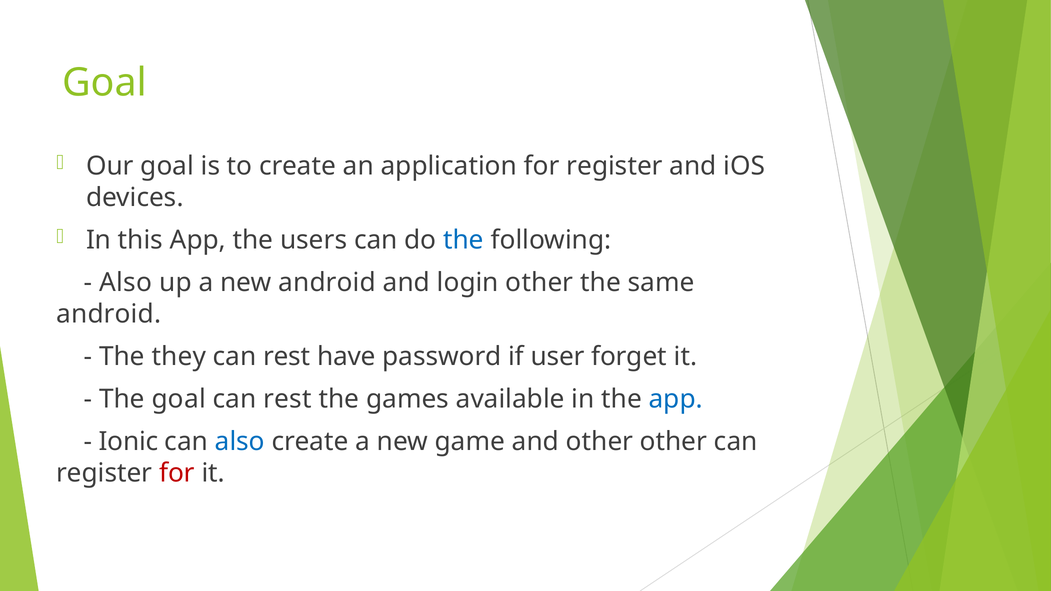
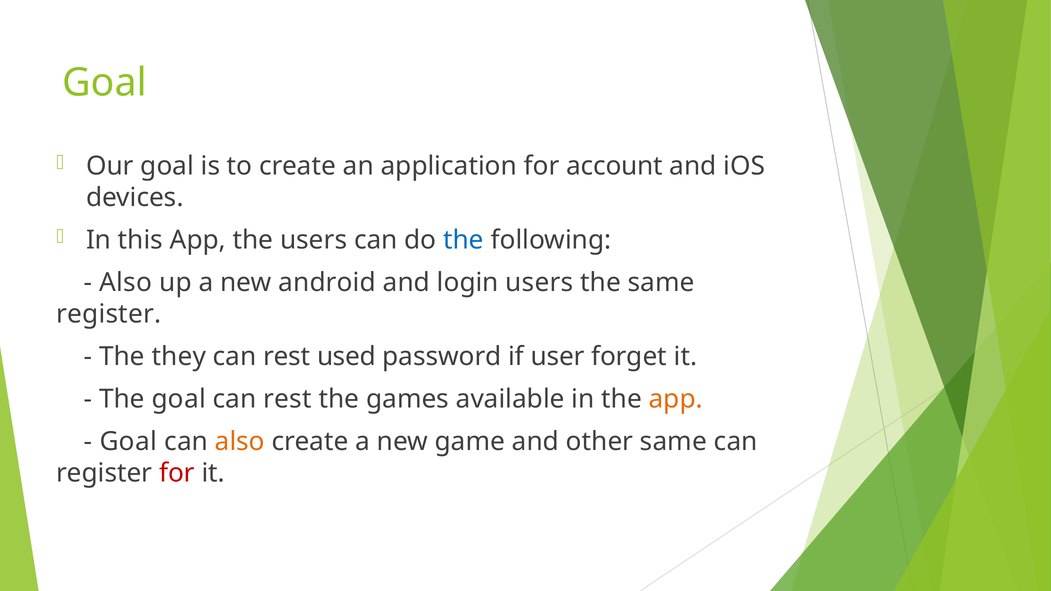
for register: register -> account (615, 166)
login other: other -> users (539, 283)
android: android -> register (109, 314)
have: have -> used (347, 357)
app colour: blue -> orange (676, 399)
Ionic: Ionic -> Goal (128, 441)
also colour: blue -> orange (240, 441)
other other: other -> same (673, 441)
